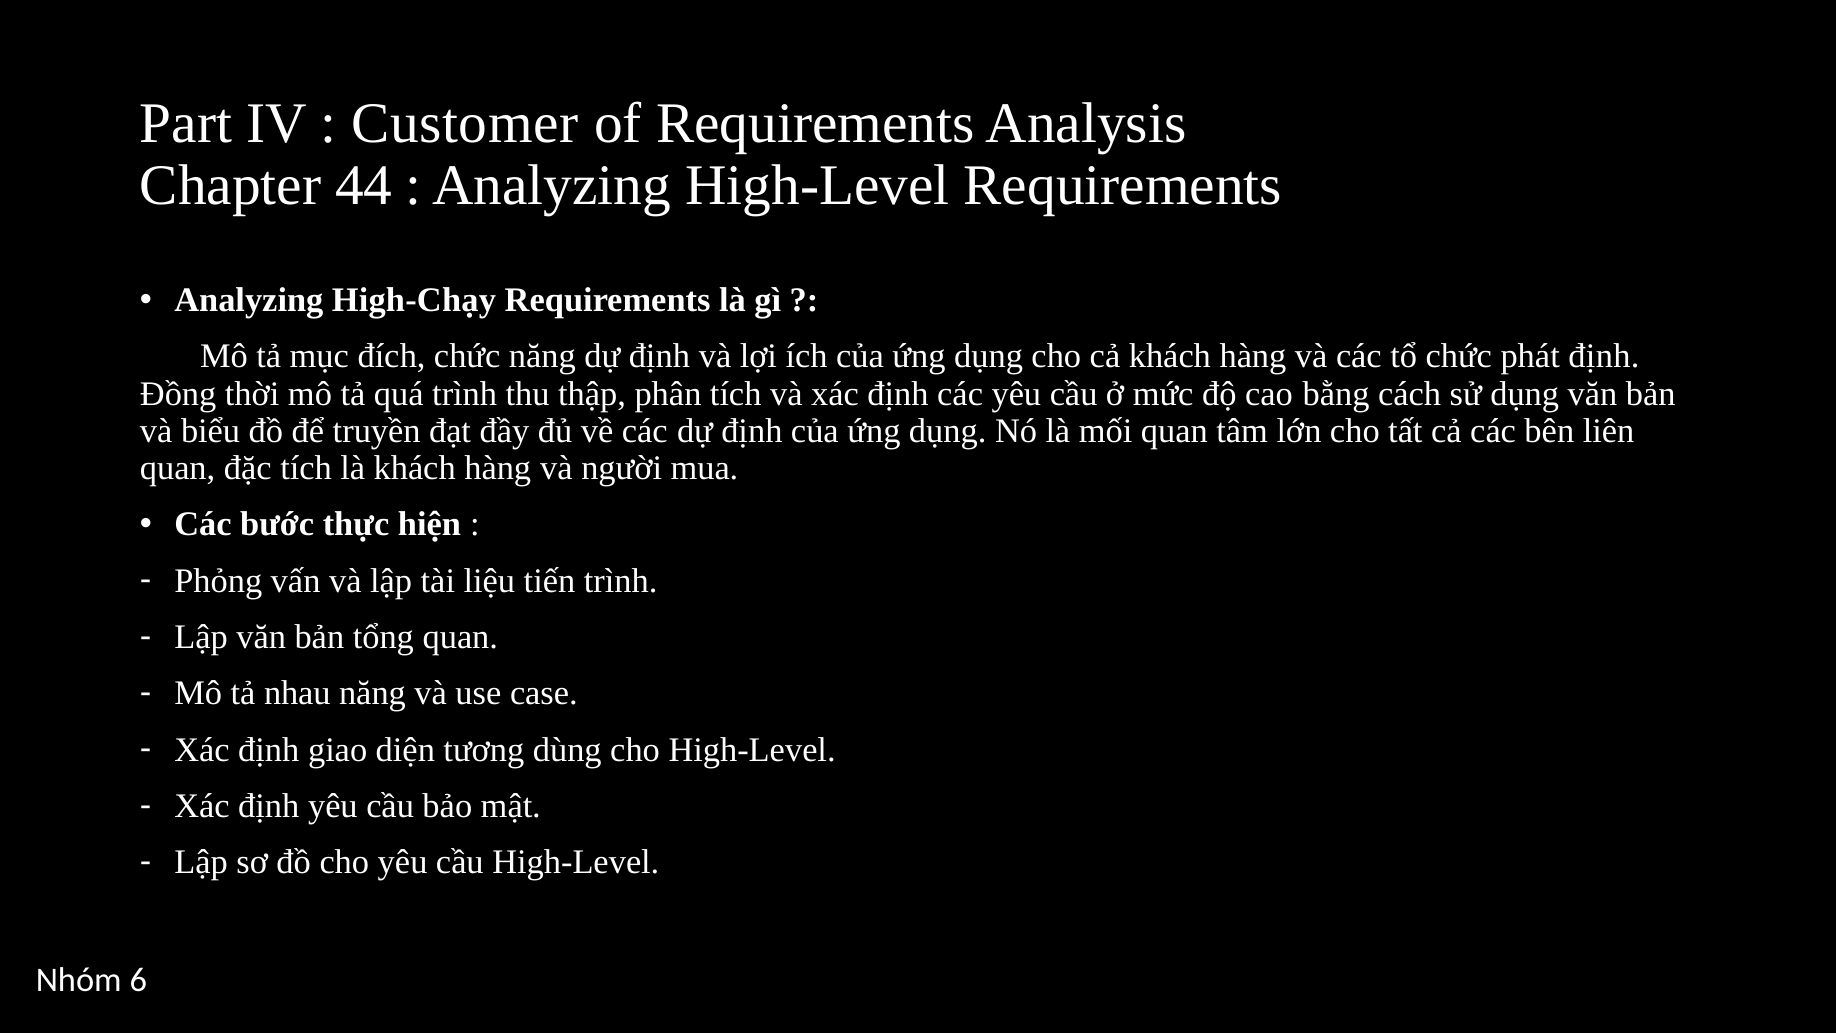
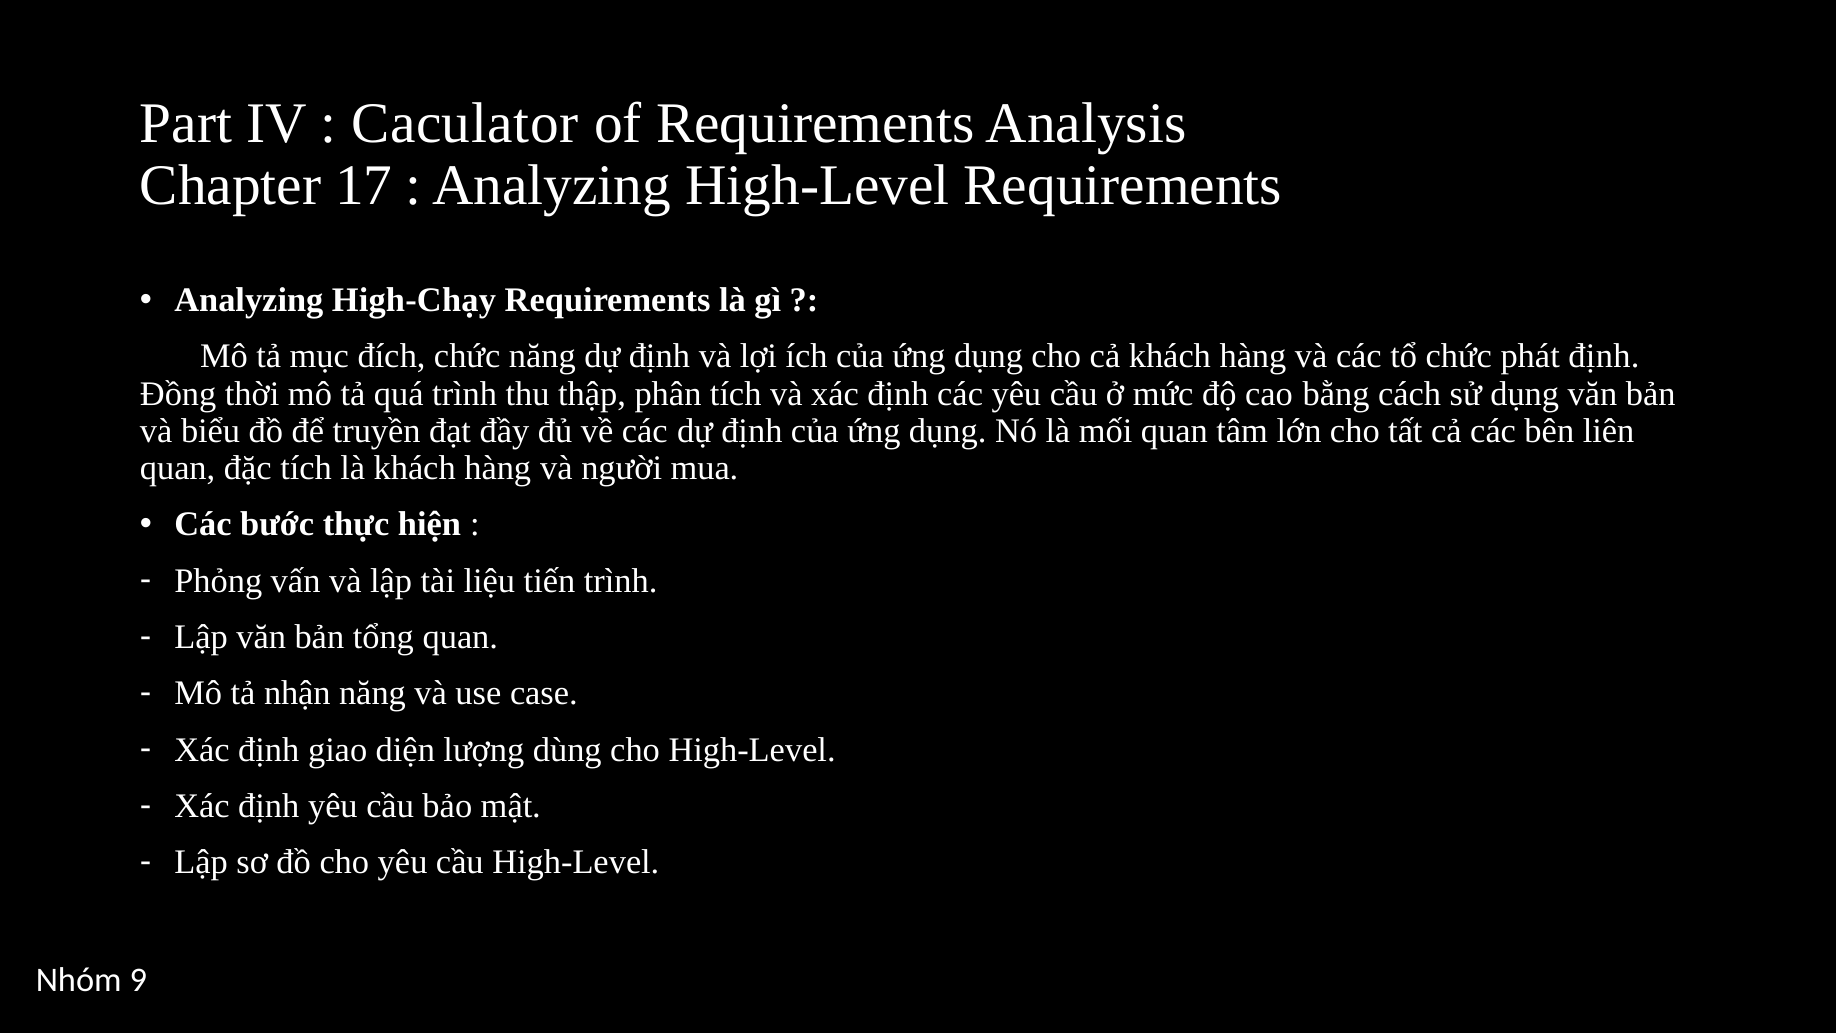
Customer: Customer -> Caculator (465, 123)
44: 44 -> 17 (363, 185)
nhau: nhau -> nhận (297, 693)
tương: tương -> lượng (484, 750)
6: 6 -> 9 (138, 980)
